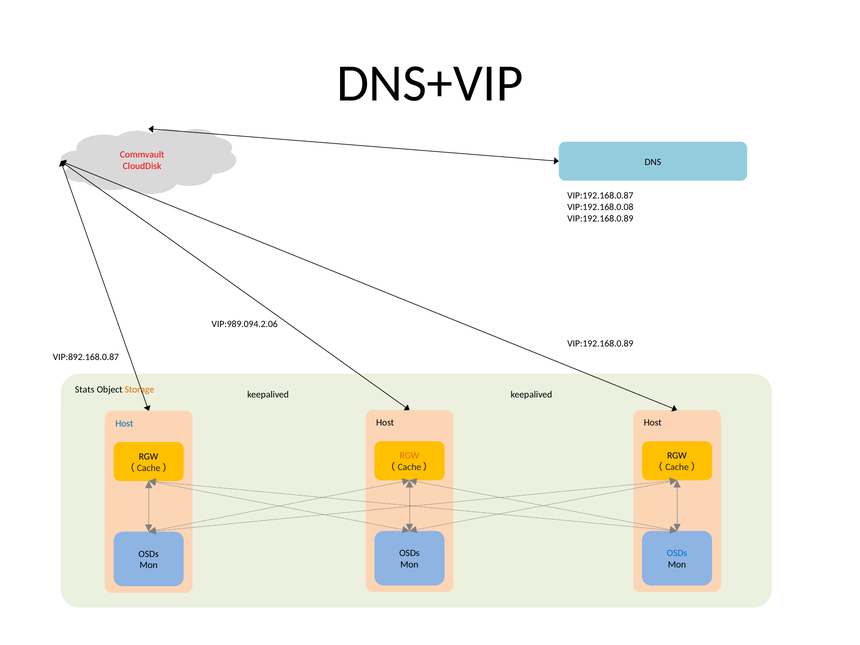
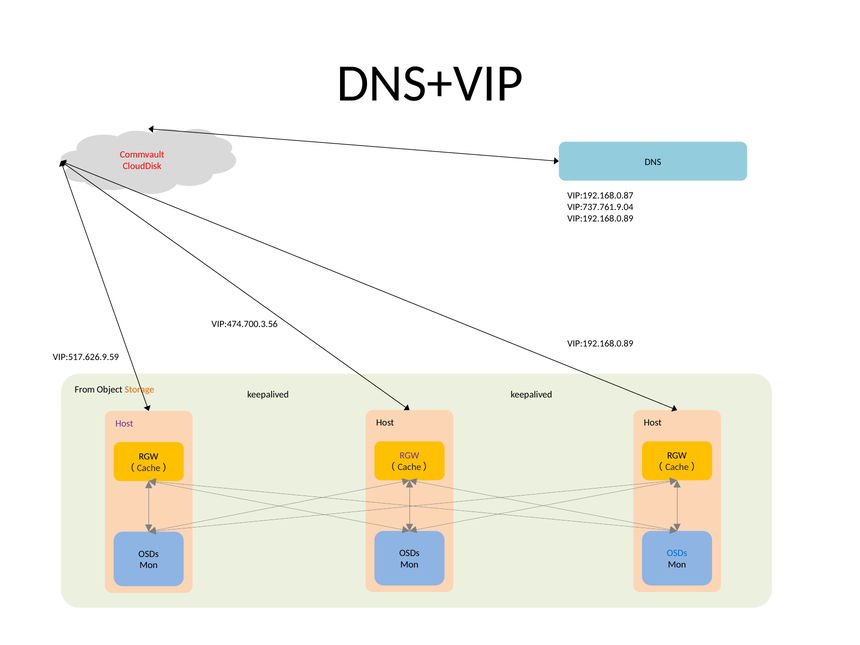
VIP:192.168.0.08: VIP:192.168.0.08 -> VIP:737.761.9.04 (600, 207)
VIP:989.094.2.06: VIP:989.094.2.06 -> VIP:474.700.3.56 (245, 324)
VIP:892.168.0.87: VIP:892.168.0.87 -> VIP:517.626.9.59 (86, 357)
Stats: Stats -> From (85, 390)
Host colour: blue -> purple (124, 424)
RGW colour: orange -> purple (409, 456)
